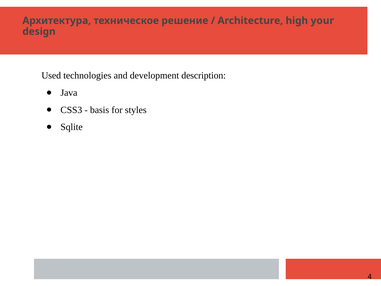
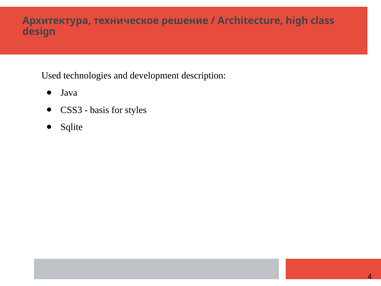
your: your -> class (322, 21)
